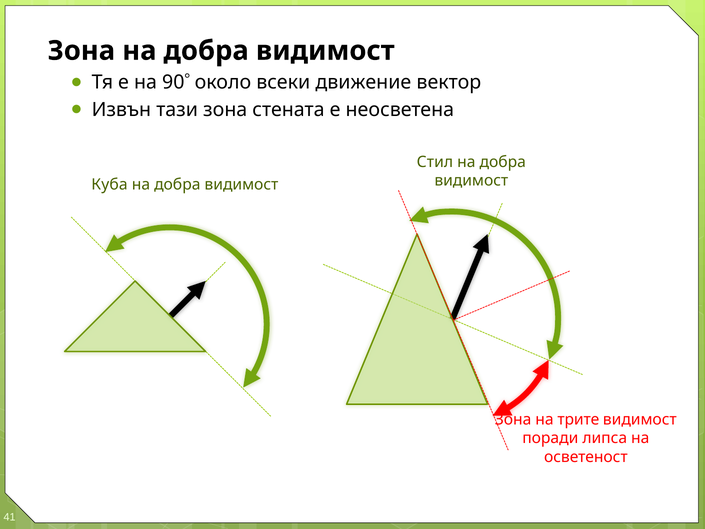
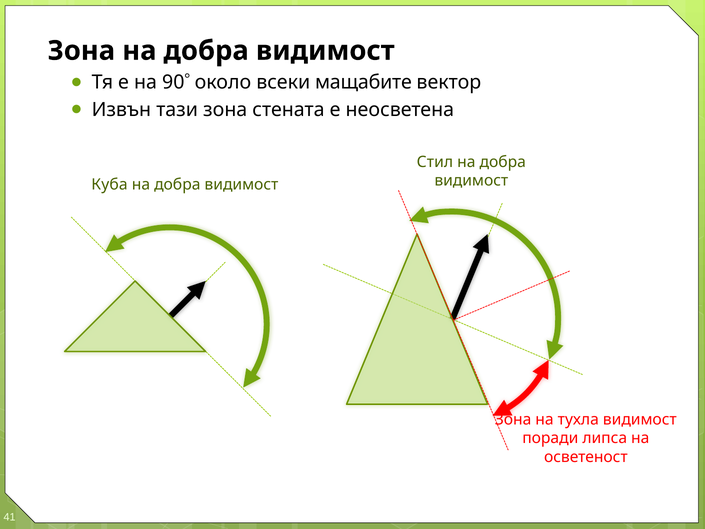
движение: движение -> мащабите (363, 82)
трите: трите -> тухла (578, 419)
